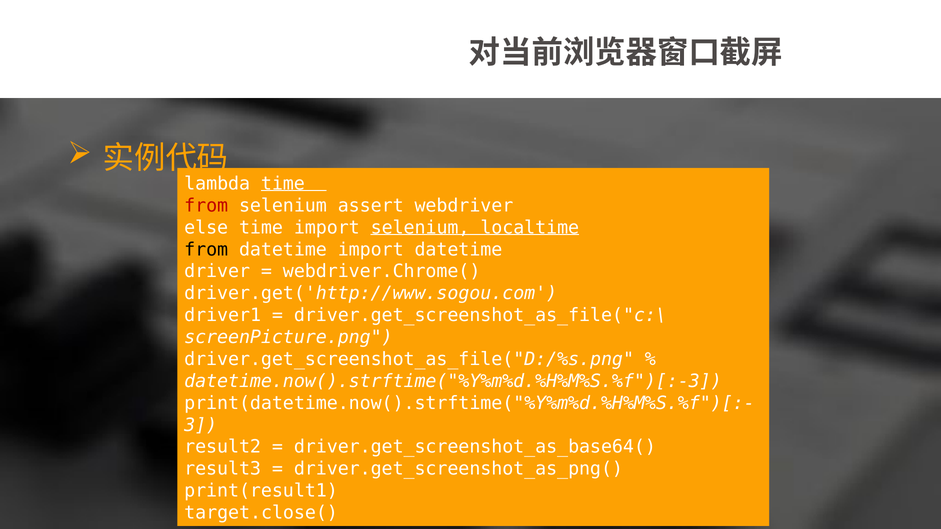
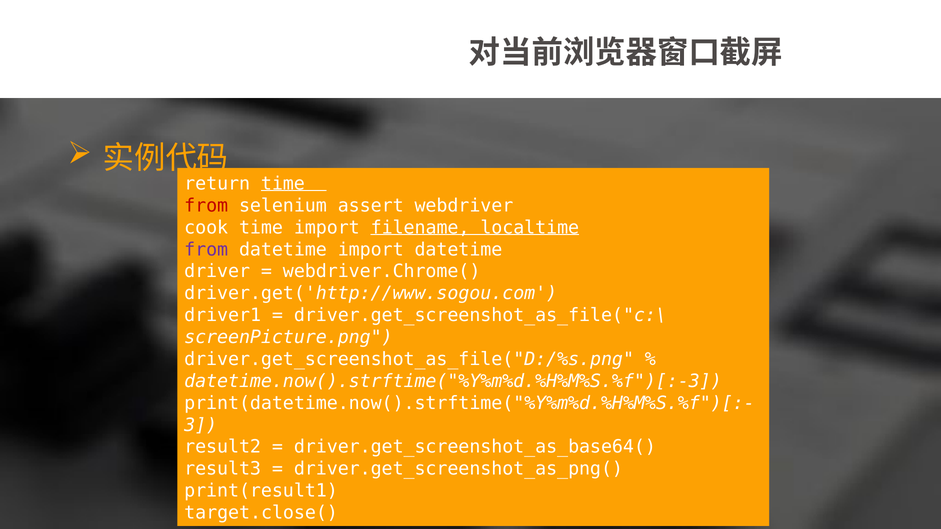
lambda: lambda -> return (217, 184)
else: else -> cook (206, 228)
import selenium: selenium -> filename (420, 228)
from colour: black -> purple (206, 250)
